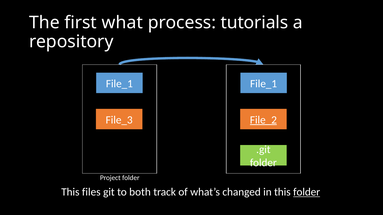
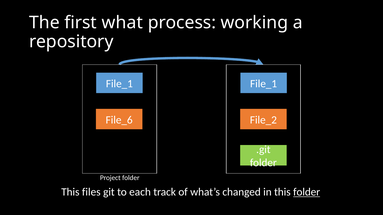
tutorials: tutorials -> working (254, 23)
File_3: File_3 -> File_6 (119, 120)
File_2 underline: present -> none (263, 120)
both: both -> each (140, 192)
